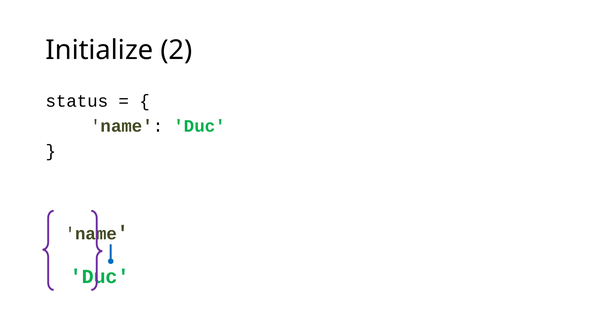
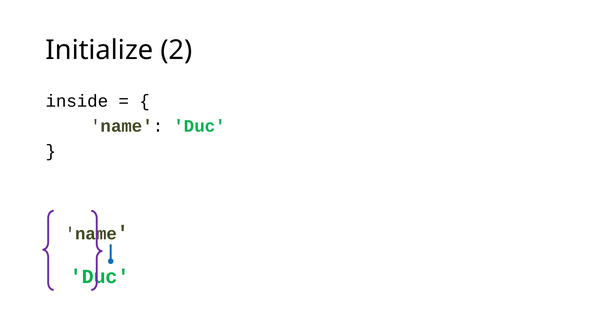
status: status -> inside (77, 101)
